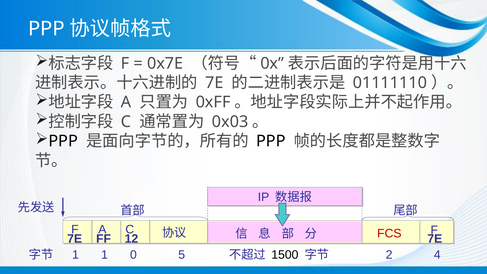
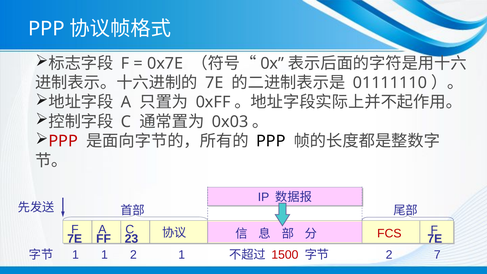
PPP colour: black -> red (63, 141)
12: 12 -> 23 (131, 239)
5: 5 -> 1 (182, 255)
4: 4 -> 7 (437, 255)
0: 0 -> 2 (133, 255)
1500 colour: black -> red (285, 255)
